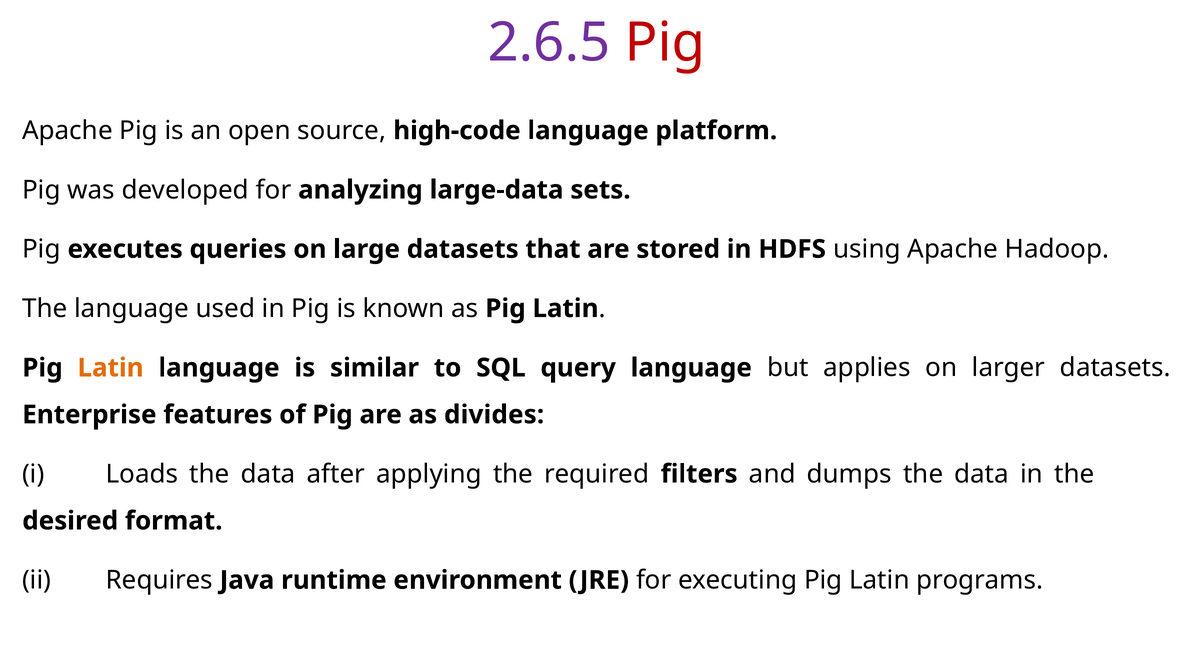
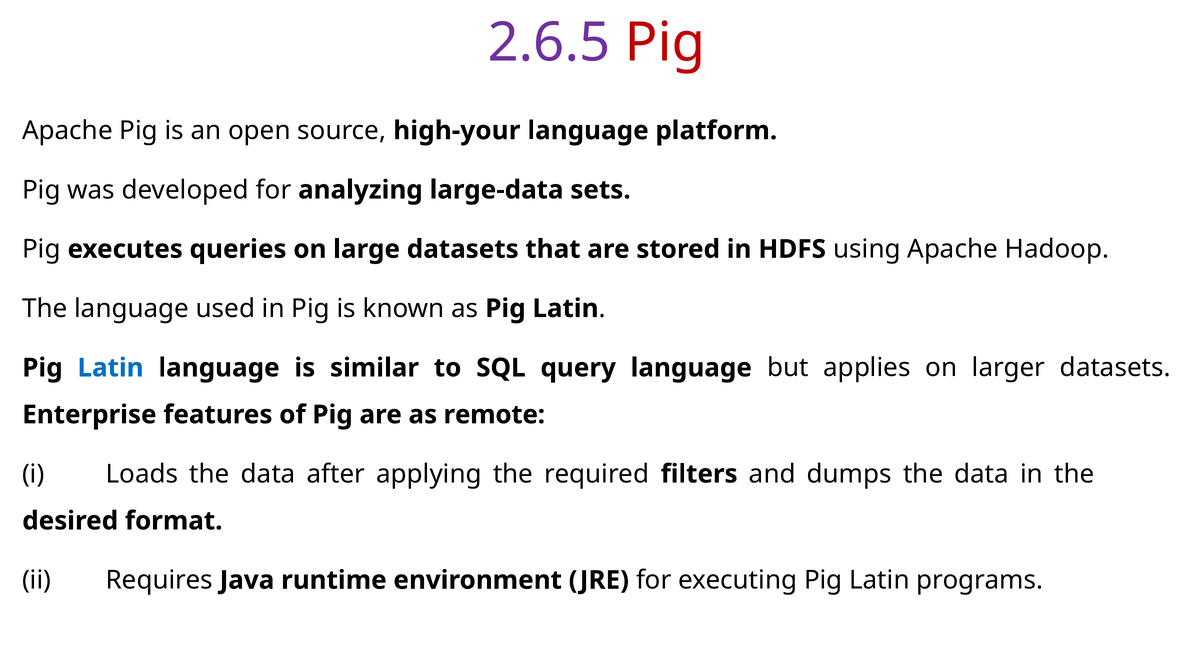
high-code: high-code -> high-your (457, 131)
Latin colour: orange -> blue (111, 368)
divides: divides -> remote (494, 415)
